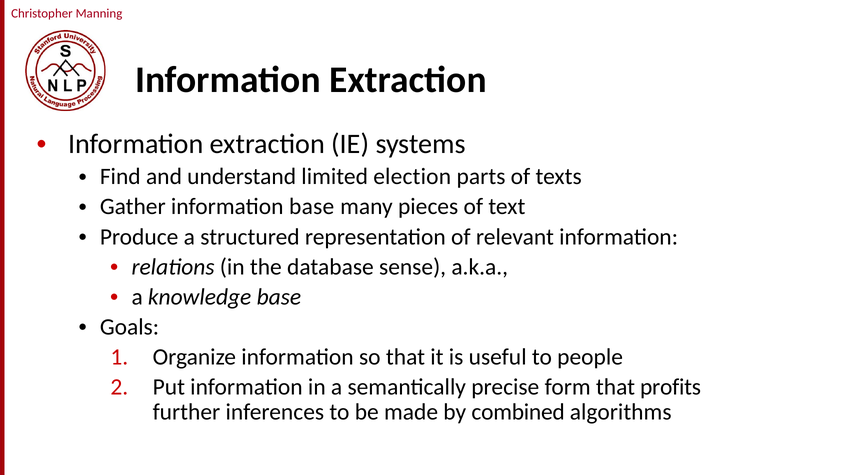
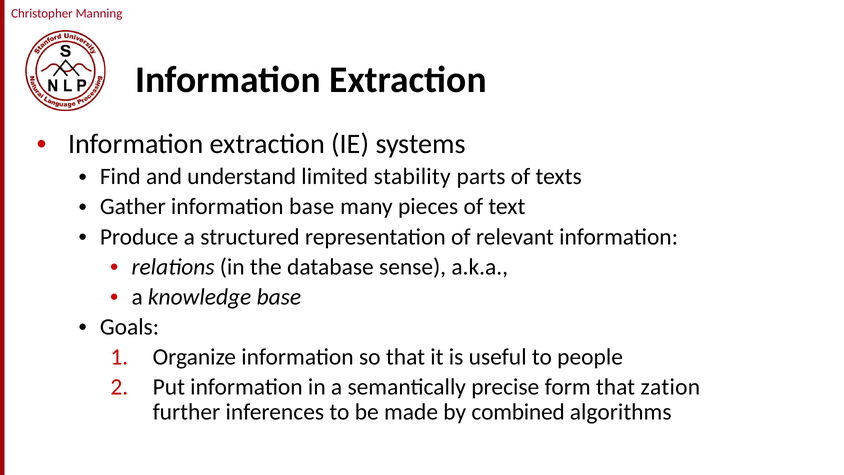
election: election -> stability (412, 177)
profits: profits -> zation (670, 387)
